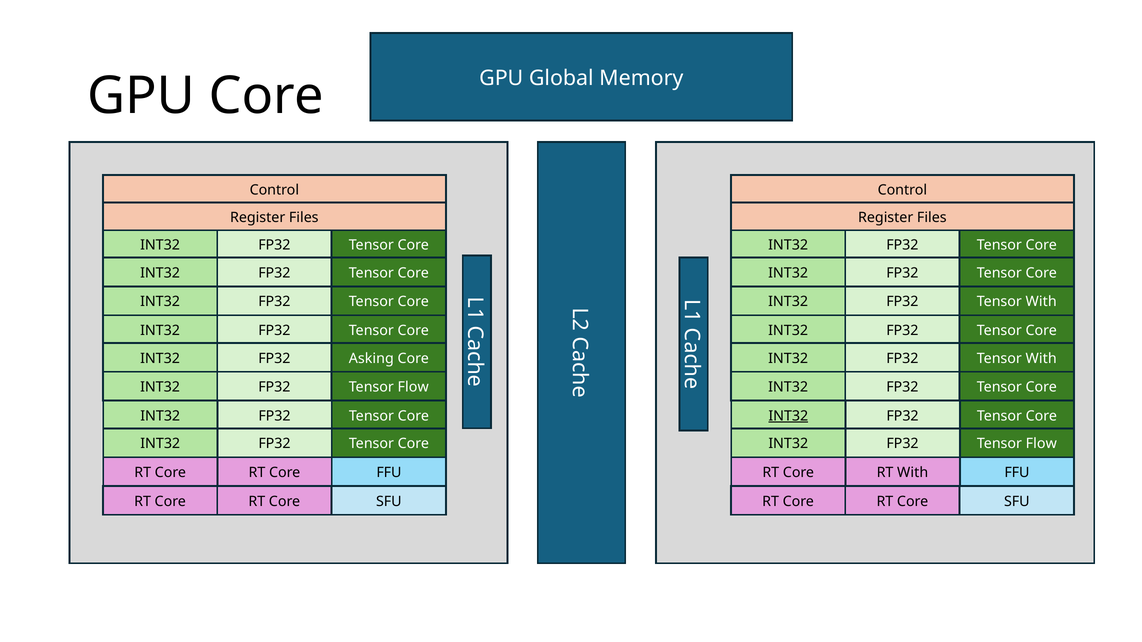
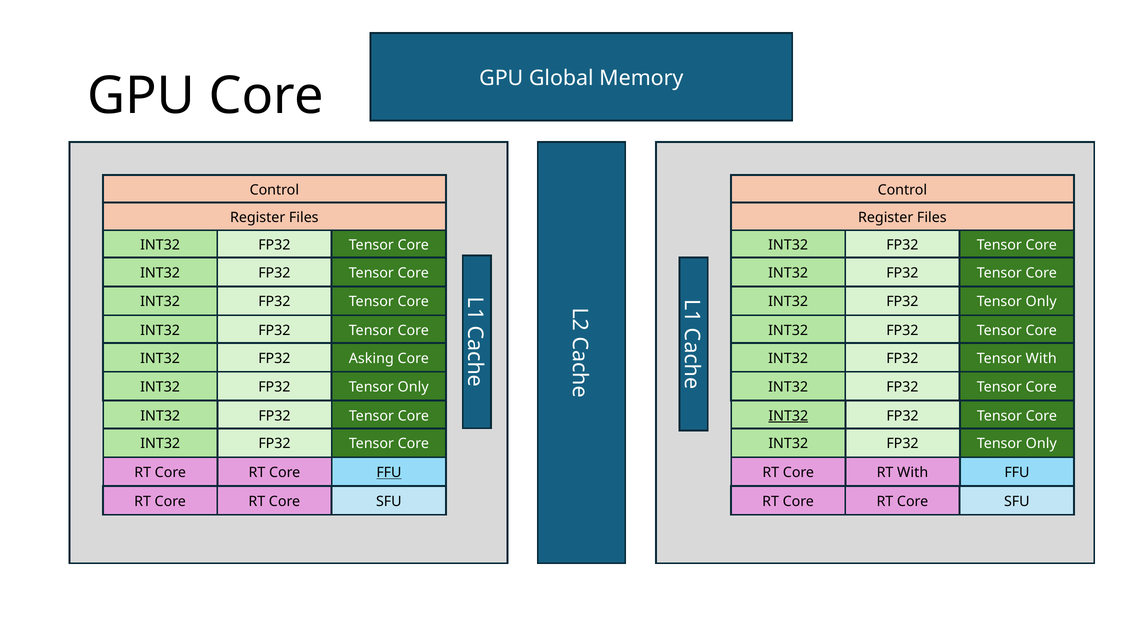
With: With -> Only (1041, 302)
Flow: Flow -> Only (413, 387)
Flow: Flow -> Only (1041, 444)
FFU underline: none -> present (389, 473)
